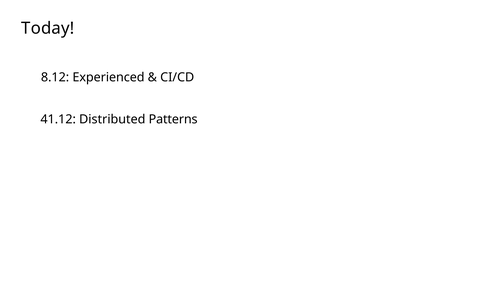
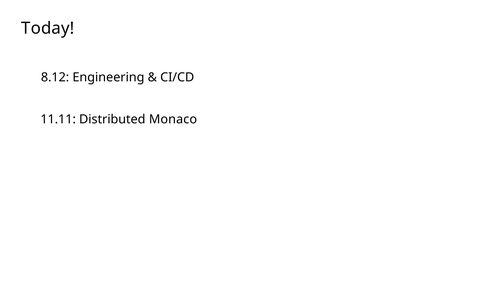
Experienced: Experienced -> Engineering (108, 77)
41.12: 41.12 -> 11.11 (58, 119)
Patterns: Patterns -> Monaco (173, 119)
